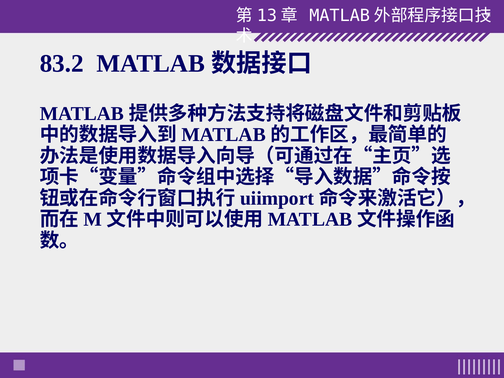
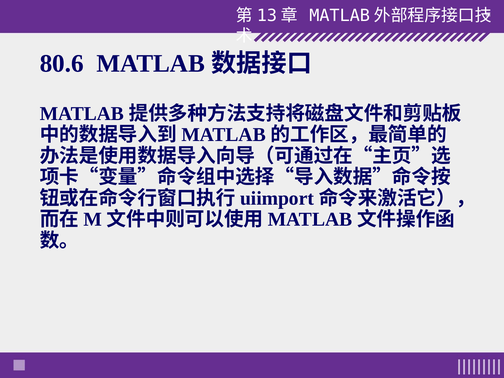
83.2: 83.2 -> 80.6 (62, 63)
